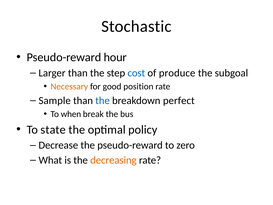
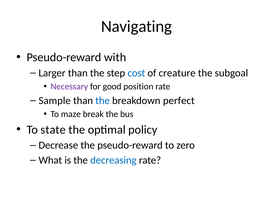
Stochastic: Stochastic -> Navigating (136, 26)
hour: hour -> with (115, 57)
produce: produce -> creature (177, 73)
Necessary colour: orange -> purple (69, 86)
when: when -> maze (71, 114)
decreasing colour: orange -> blue (113, 160)
